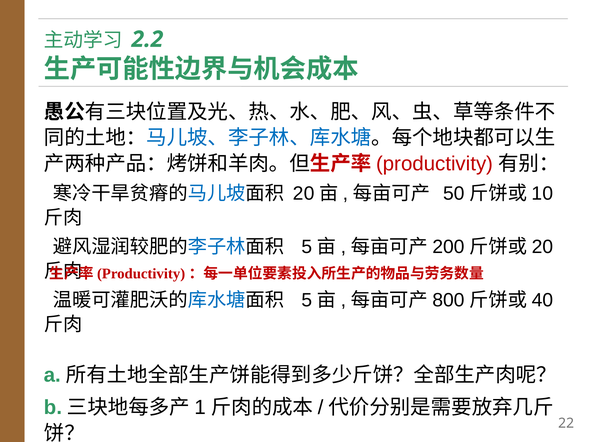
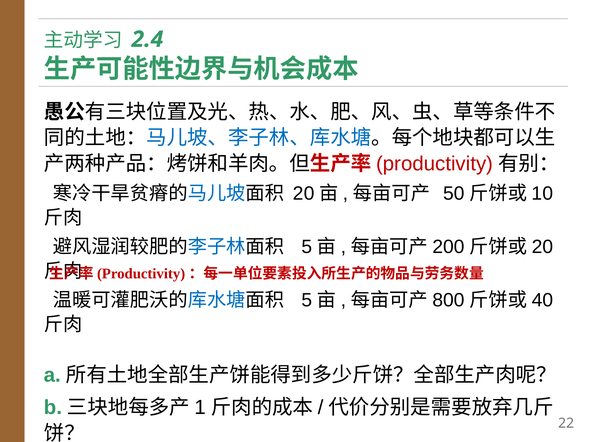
2.2: 2.2 -> 2.4 (147, 39)
